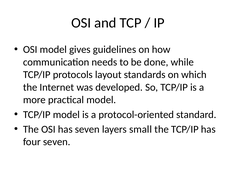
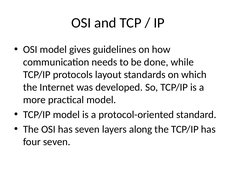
small: small -> along (141, 129)
